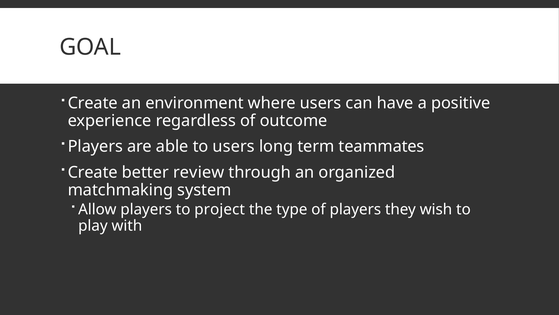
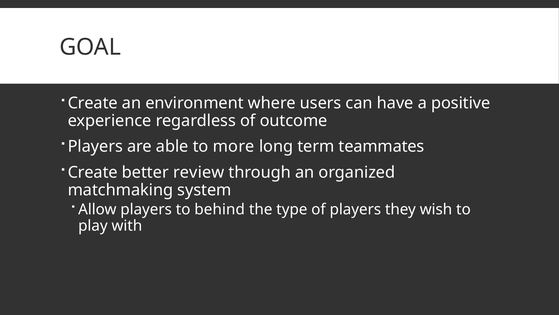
to users: users -> more (234, 146)
project: project -> behind (220, 209)
